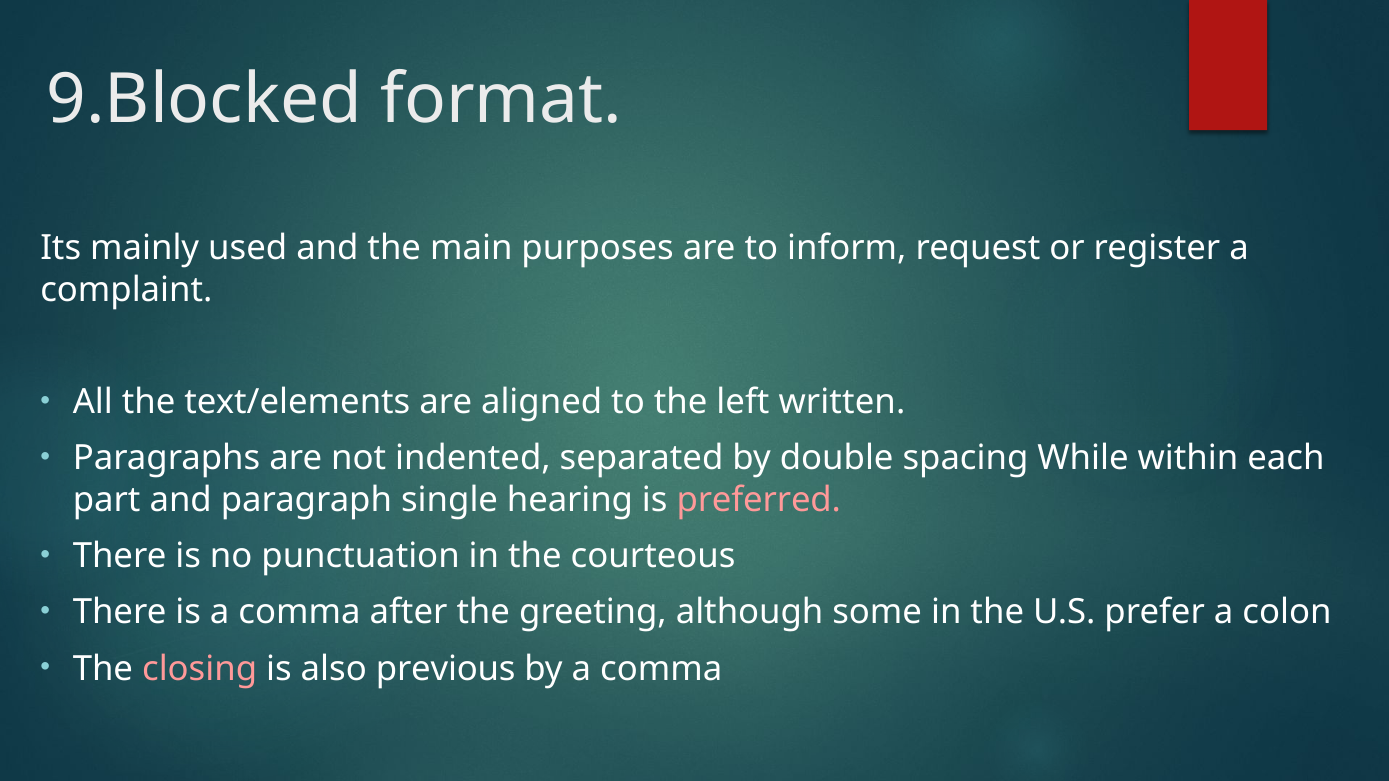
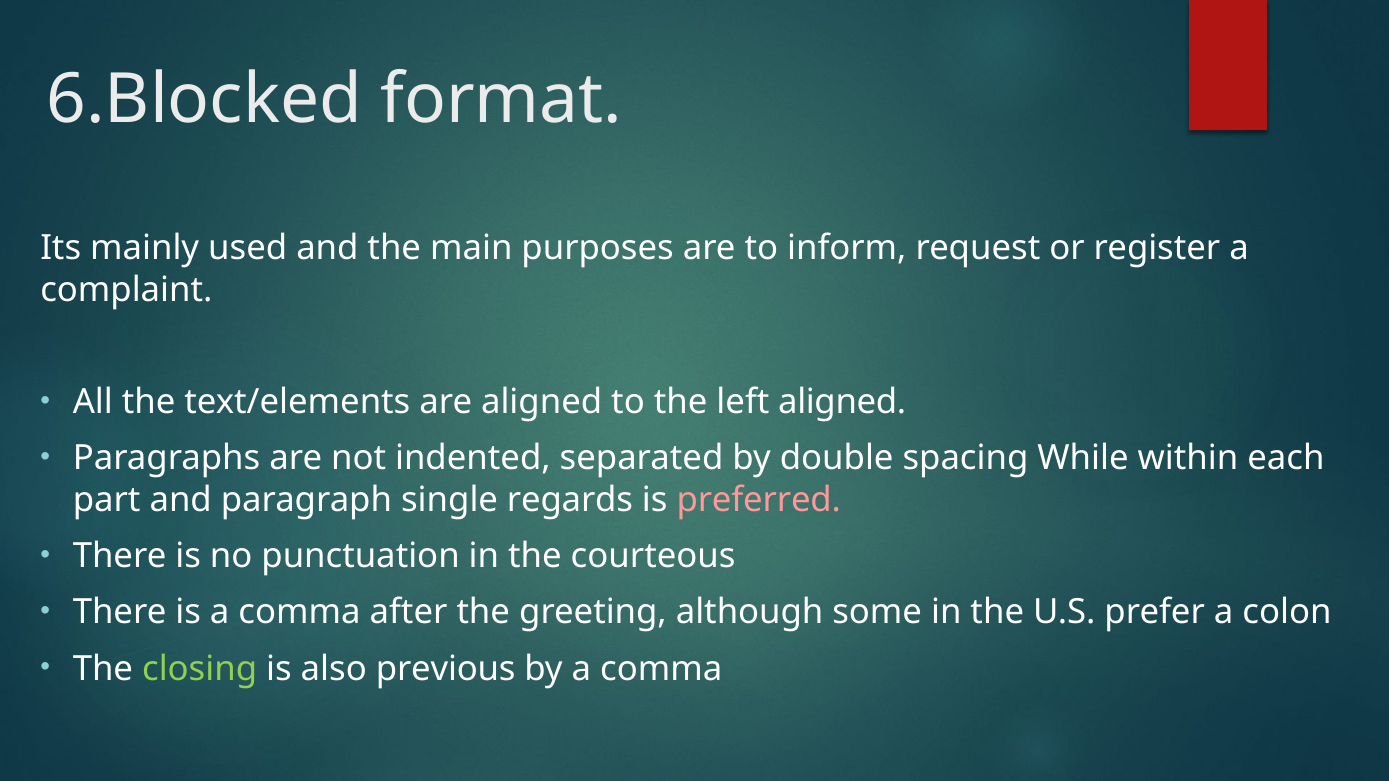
9.Blocked: 9.Blocked -> 6.Blocked (204, 99)
left written: written -> aligned (842, 403)
hearing: hearing -> regards (570, 500)
closing colour: pink -> light green (200, 669)
